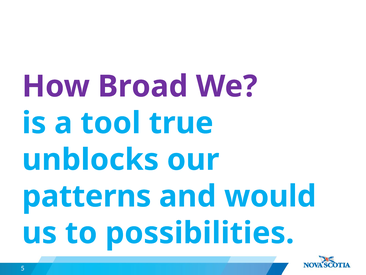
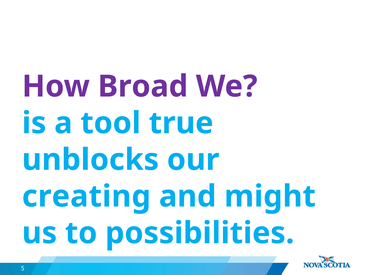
patterns: patterns -> creating (86, 196)
would: would -> might (270, 196)
